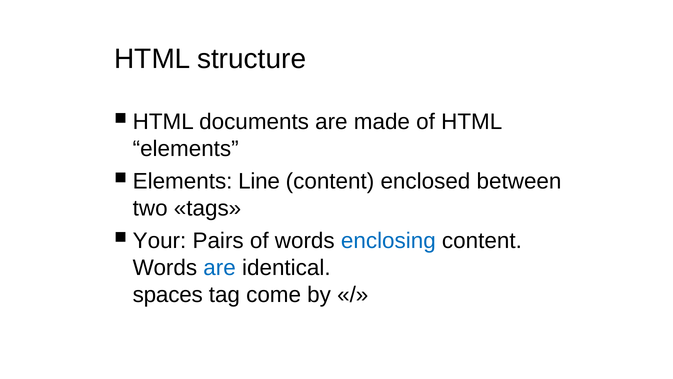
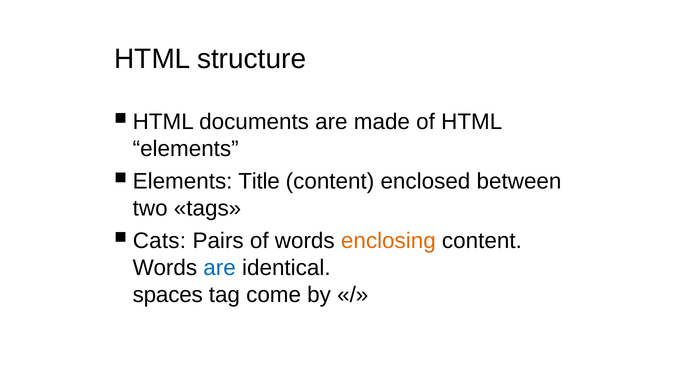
Line: Line -> Title (259, 181)
Your: Your -> Cats (159, 241)
enclosing colour: blue -> orange (388, 241)
